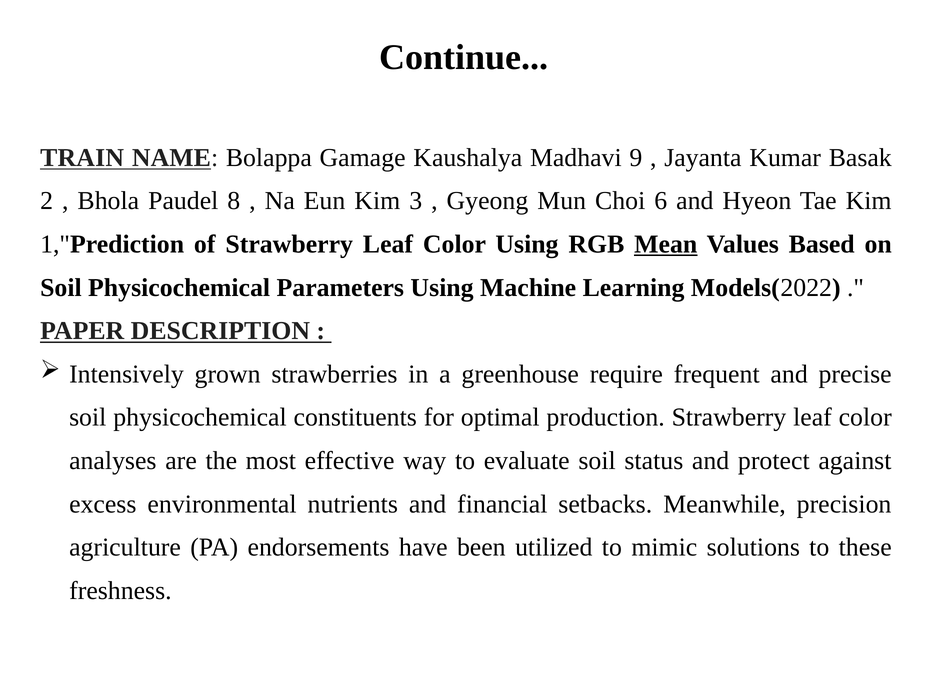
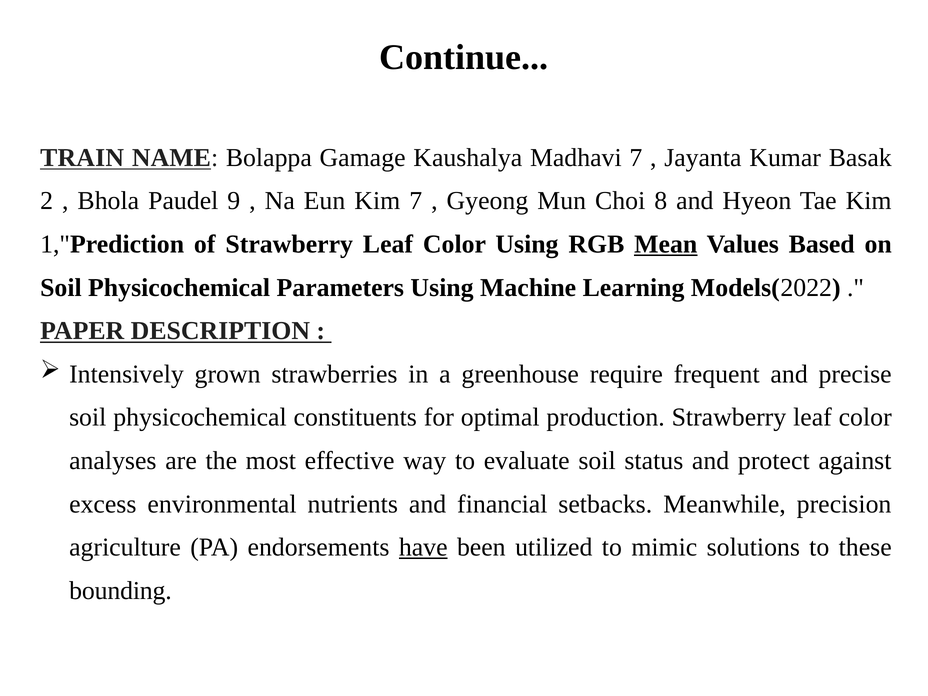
Madhavi 9: 9 -> 7 (636, 158)
8: 8 -> 9 (234, 201)
Kim 3: 3 -> 7 (416, 201)
6: 6 -> 8 (661, 201)
have underline: none -> present (423, 547)
freshness: freshness -> bounding (120, 591)
